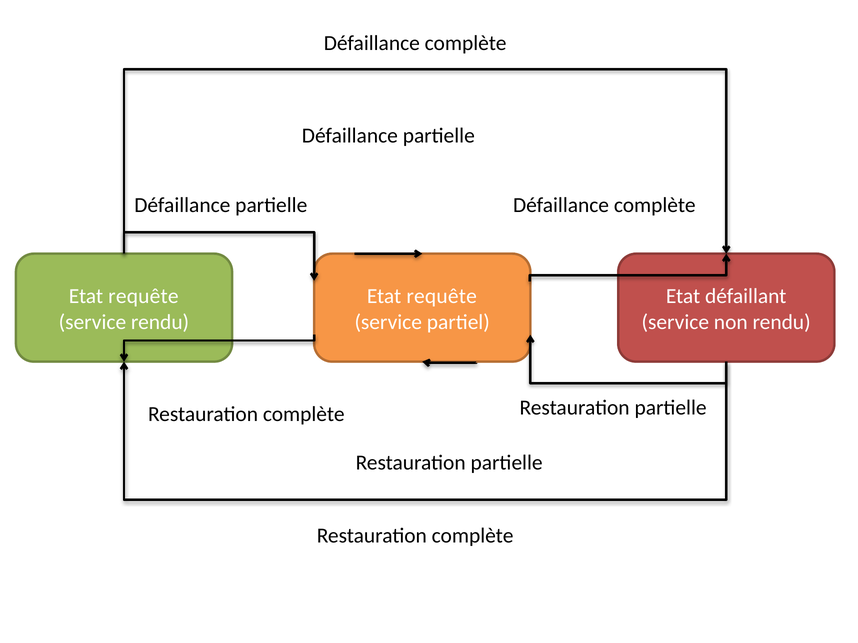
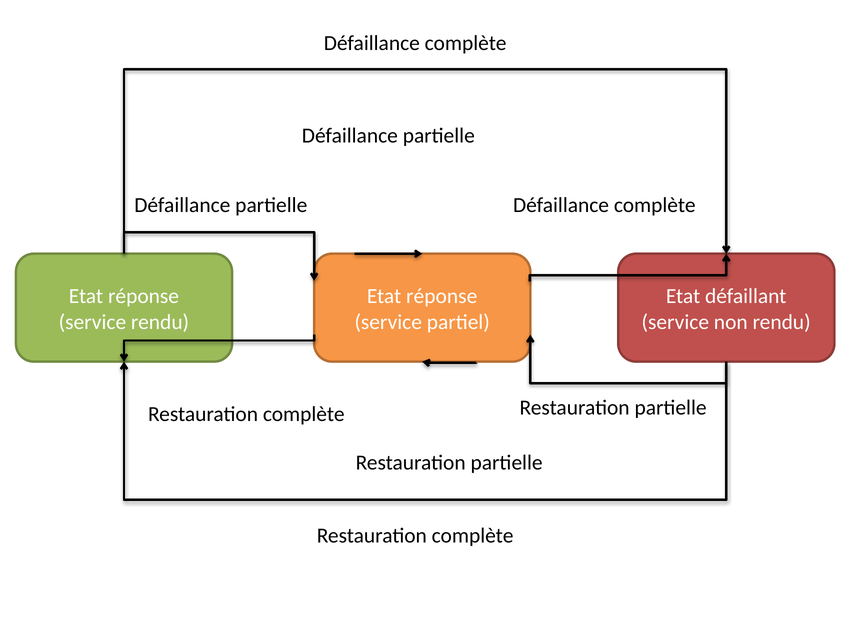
requête: requête -> réponse (144, 296)
requête: requête -> réponse (442, 296)
